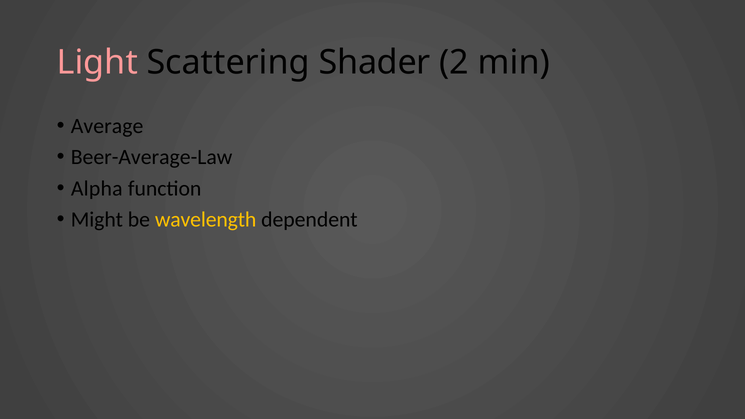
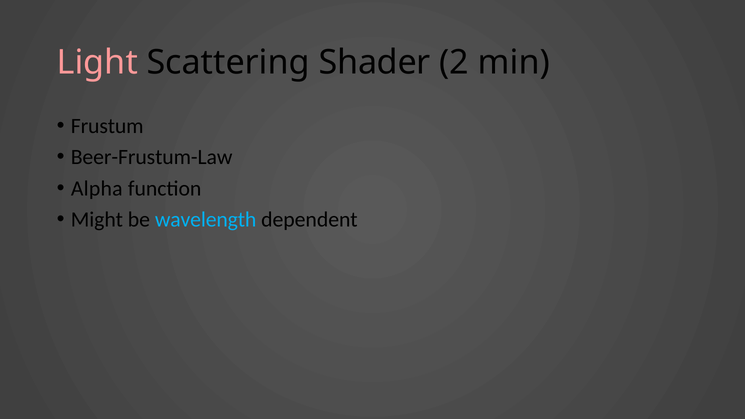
Average: Average -> Frustum (107, 126)
Beer-Average-Law: Beer-Average-Law -> Beer-Frustum-Law (152, 157)
wavelength colour: yellow -> light blue (206, 220)
